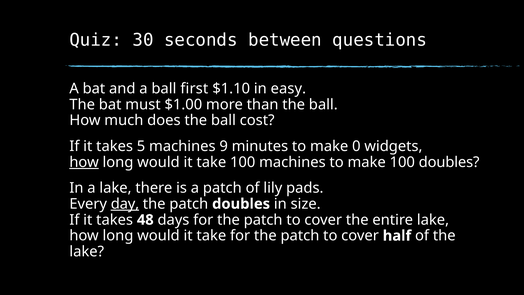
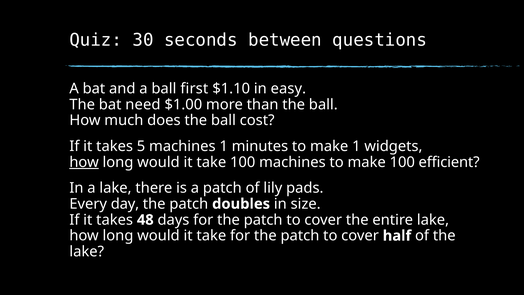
must: must -> need (143, 104)
machines 9: 9 -> 1 (224, 146)
make 0: 0 -> 1 (356, 146)
100 doubles: doubles -> efficient (449, 162)
day underline: present -> none (125, 204)
